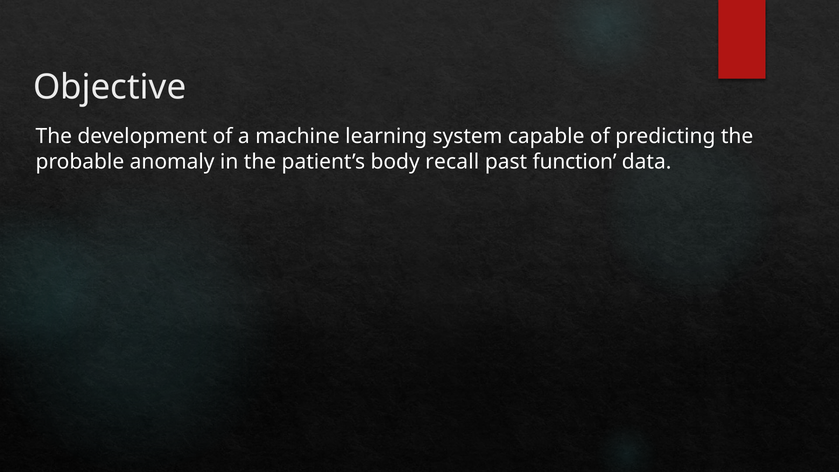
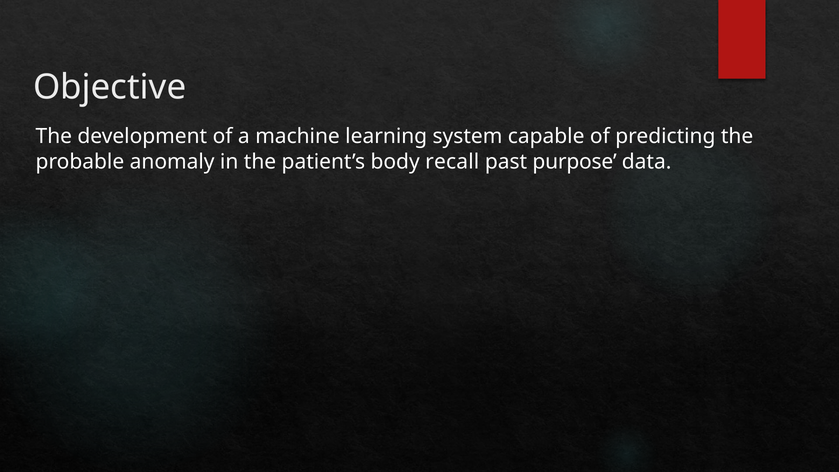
function: function -> purpose (575, 162)
